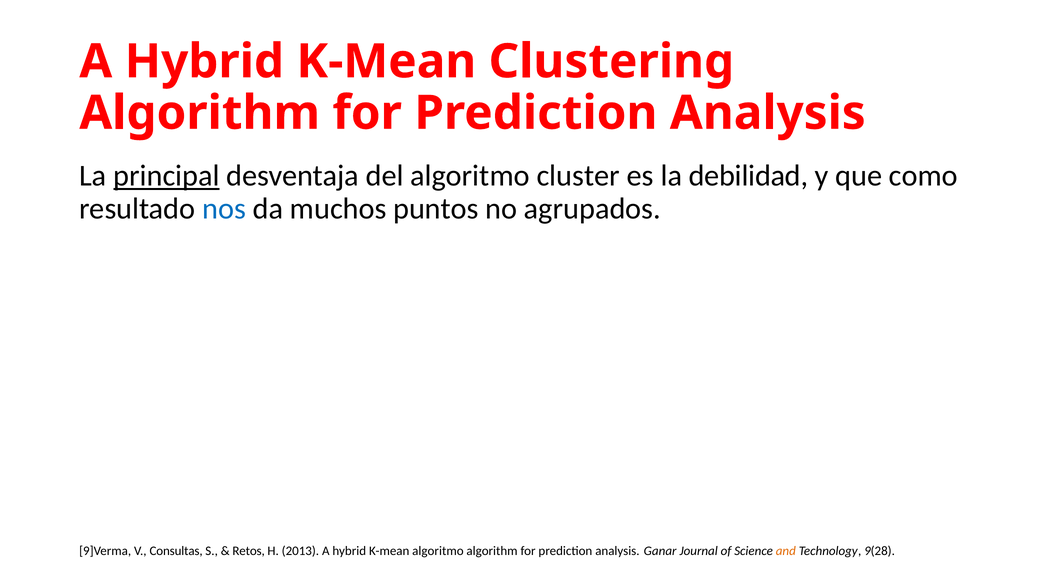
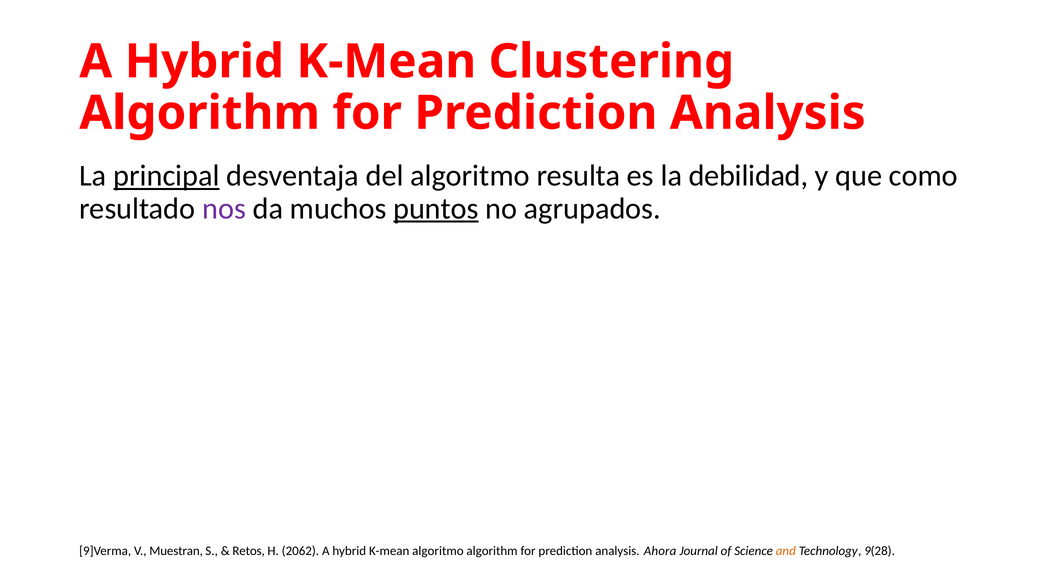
cluster: cluster -> resulta (578, 176)
nos colour: blue -> purple (224, 209)
puntos underline: none -> present (436, 209)
Consultas: Consultas -> Muestran (176, 551)
2013: 2013 -> 2062 (300, 551)
Ganar: Ganar -> Ahora (660, 551)
